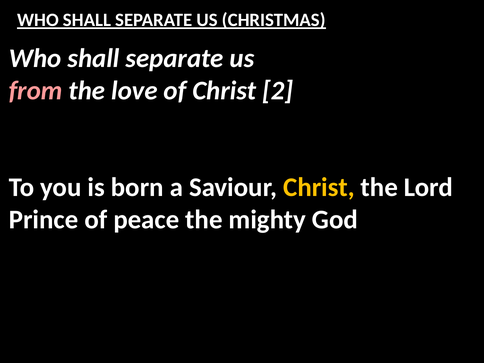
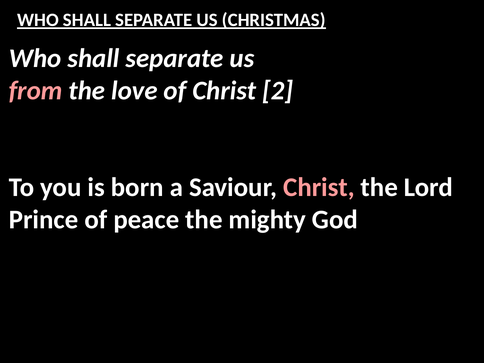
Christ colour: yellow -> pink (319, 187)
